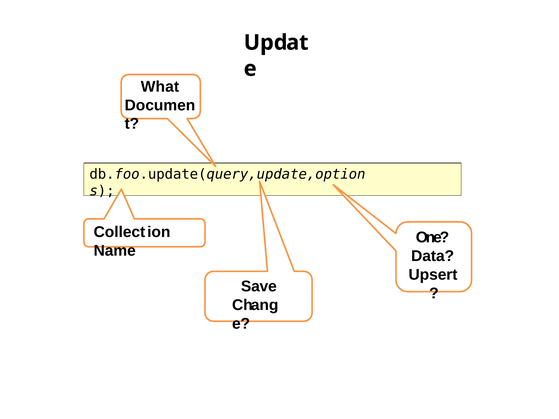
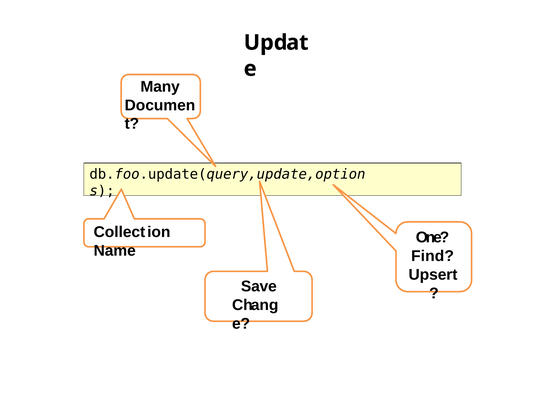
What: What -> Many (160, 87)
Data: Data -> Find (433, 256)
